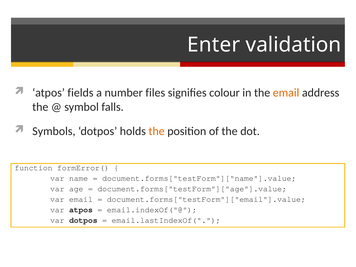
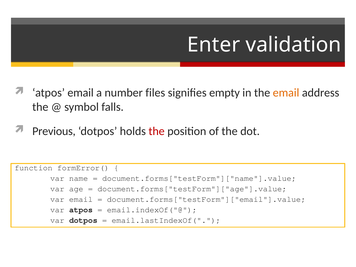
atpos fields: fields -> email (81, 93)
colour: colour -> empty (225, 93)
Symbols: Symbols -> Previous (54, 131)
the colour: orange -> red (157, 131)
